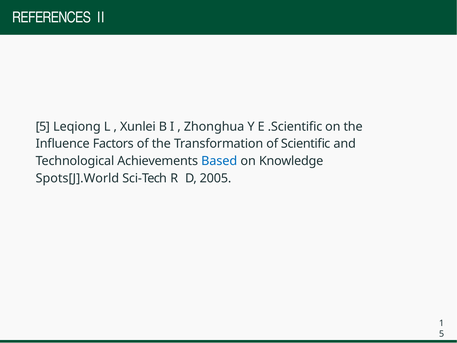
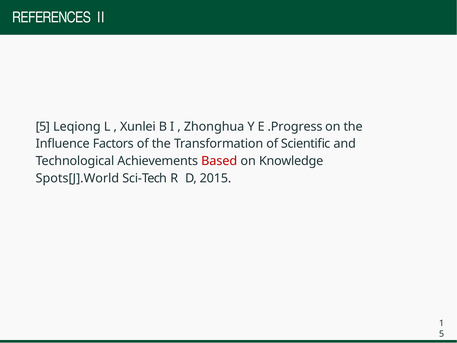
.Scientific: .Scientific -> .Progress (295, 127)
Based colour: blue -> red (219, 161)
2005: 2005 -> 2015 (215, 178)
